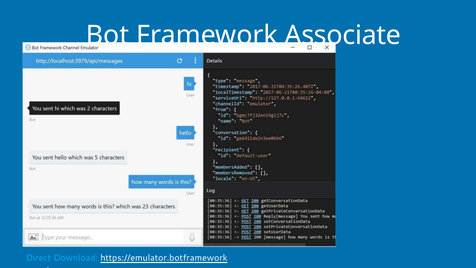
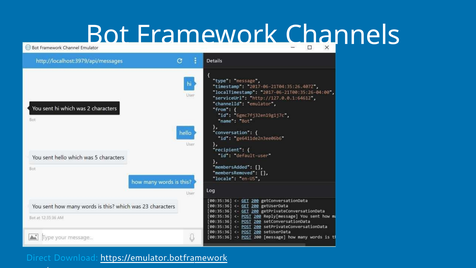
Associate: Associate -> Channels (343, 35)
